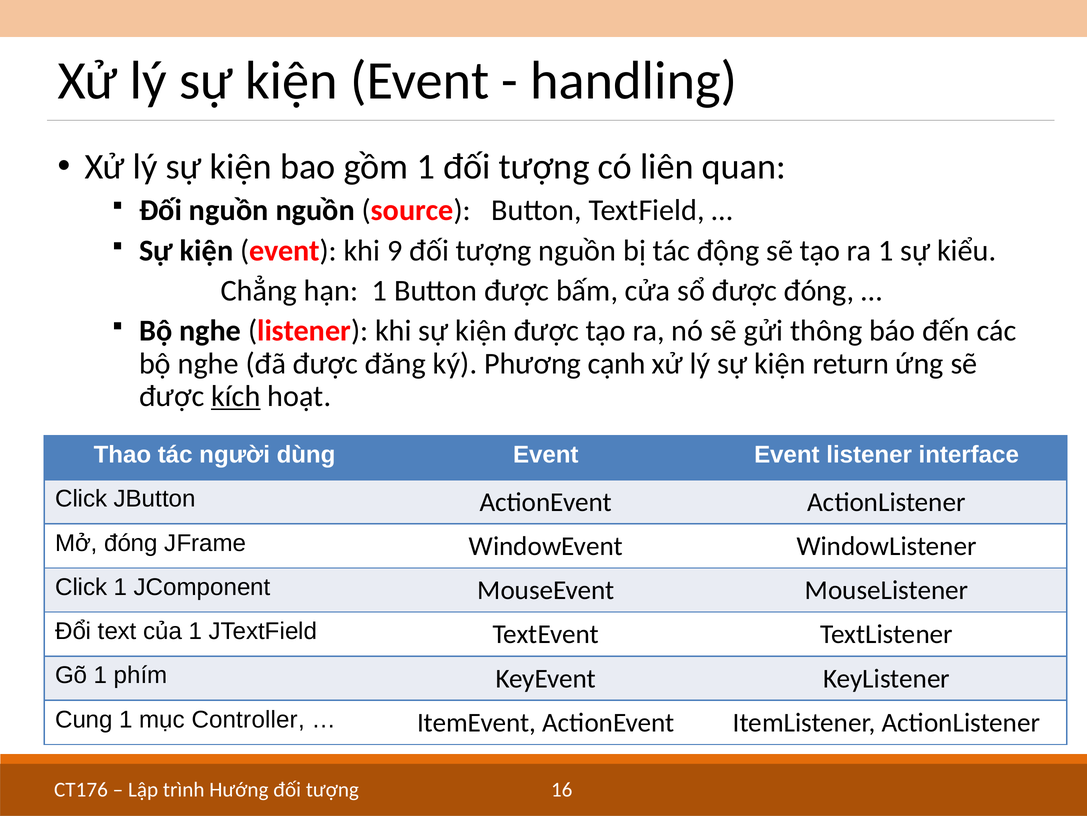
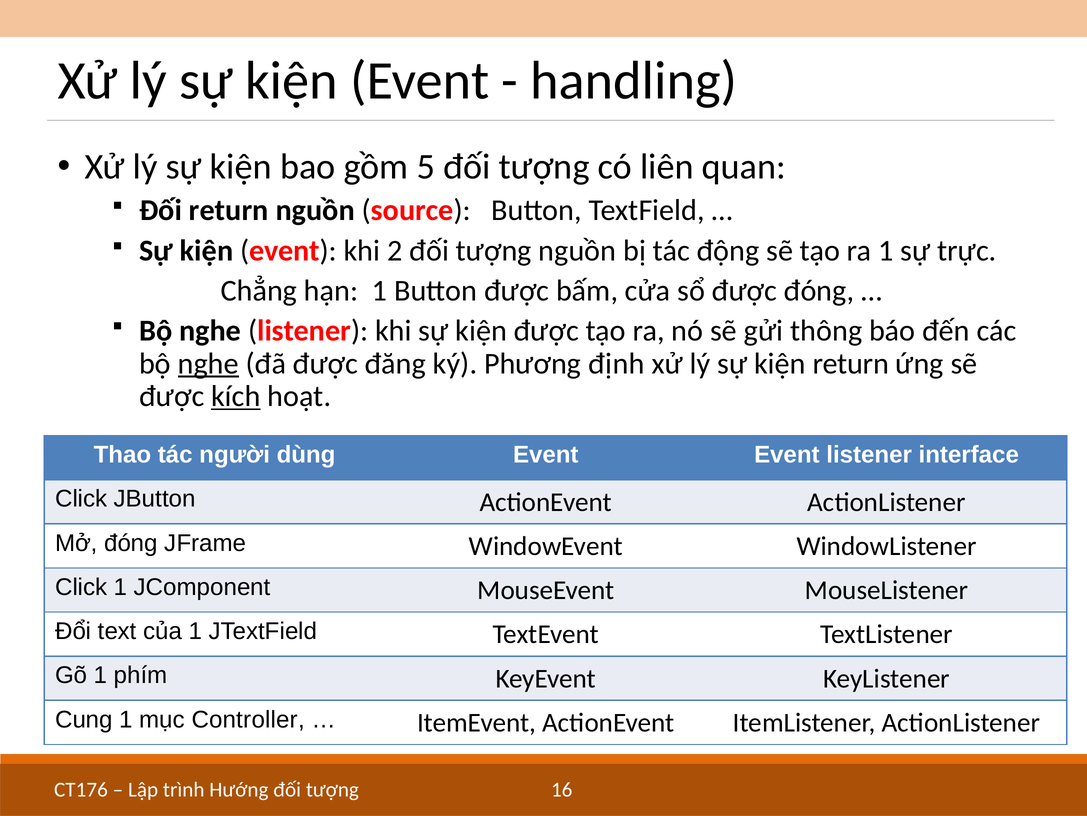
gồm 1: 1 -> 5 (426, 167)
Đối nguồn: nguồn -> return (229, 210)
9: 9 -> 2 (395, 250)
kiểu: kiểu -> trực (967, 250)
nghe underline: none -> present (208, 363)
cạnh: cạnh -> định (616, 363)
